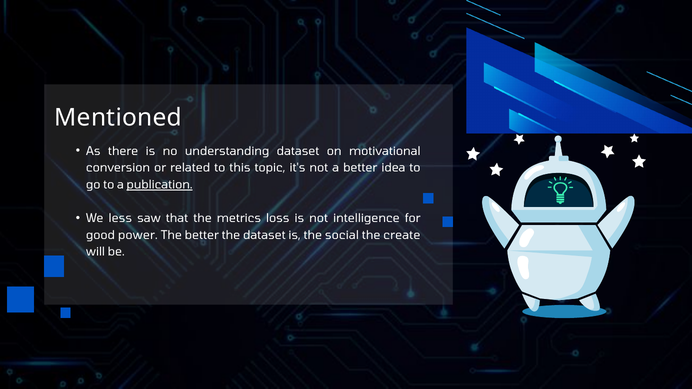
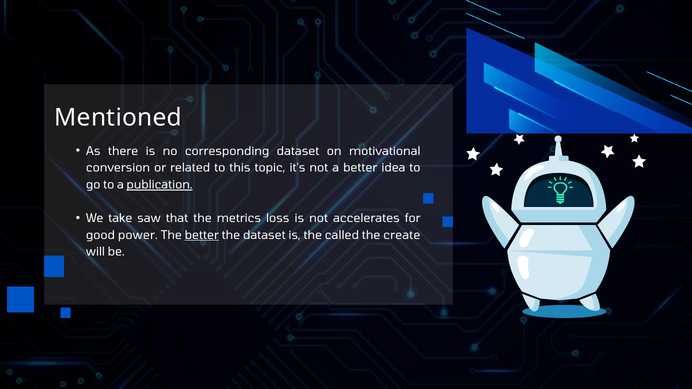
understanding: understanding -> corresponding (227, 151)
less: less -> take (120, 218)
intelligence: intelligence -> accelerates (366, 218)
better underline: none -> present (202, 235)
social: social -> called (342, 235)
